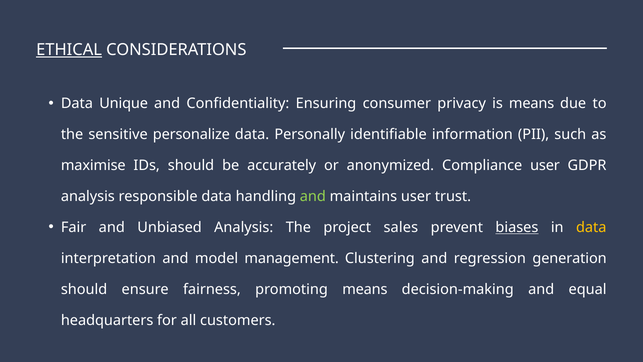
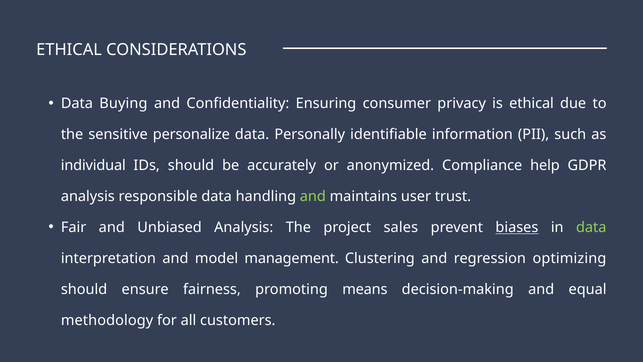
ETHICAL underline: present -> none (69, 50)
Unique: Unique -> Buying (123, 103)
is means: means -> ethical (532, 103)
maximise: maximise -> individual (93, 165)
Compliance user: user -> help (545, 165)
data colour: yellow -> light green (591, 227)
generation: generation -> optimizing (569, 258)
headquarters: headquarters -> methodology (107, 320)
